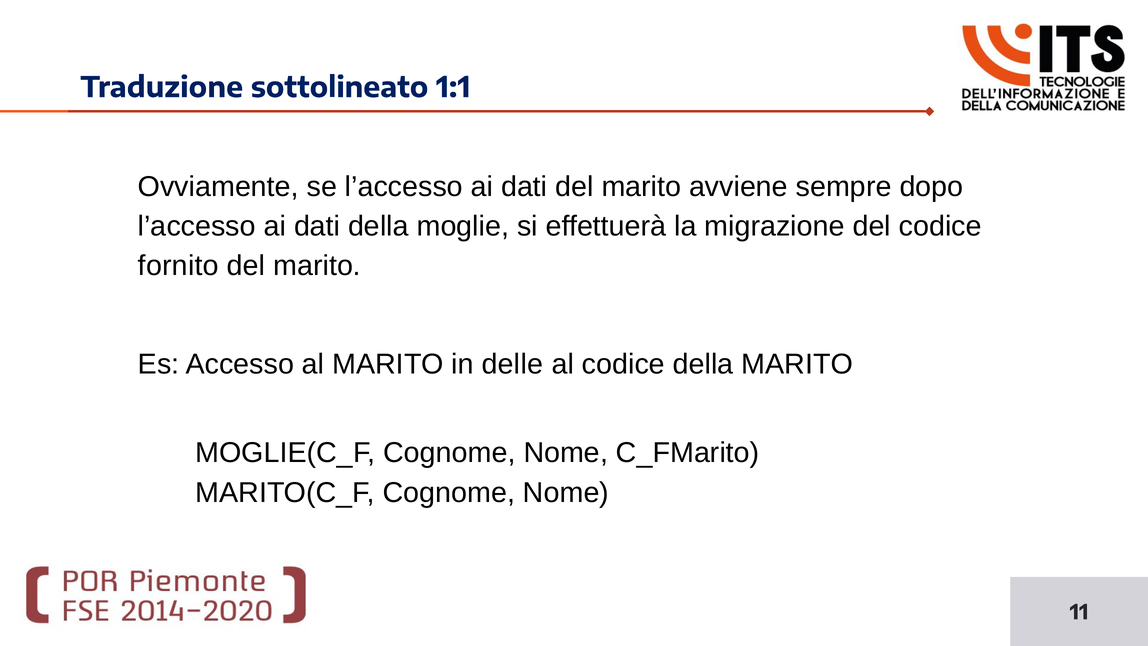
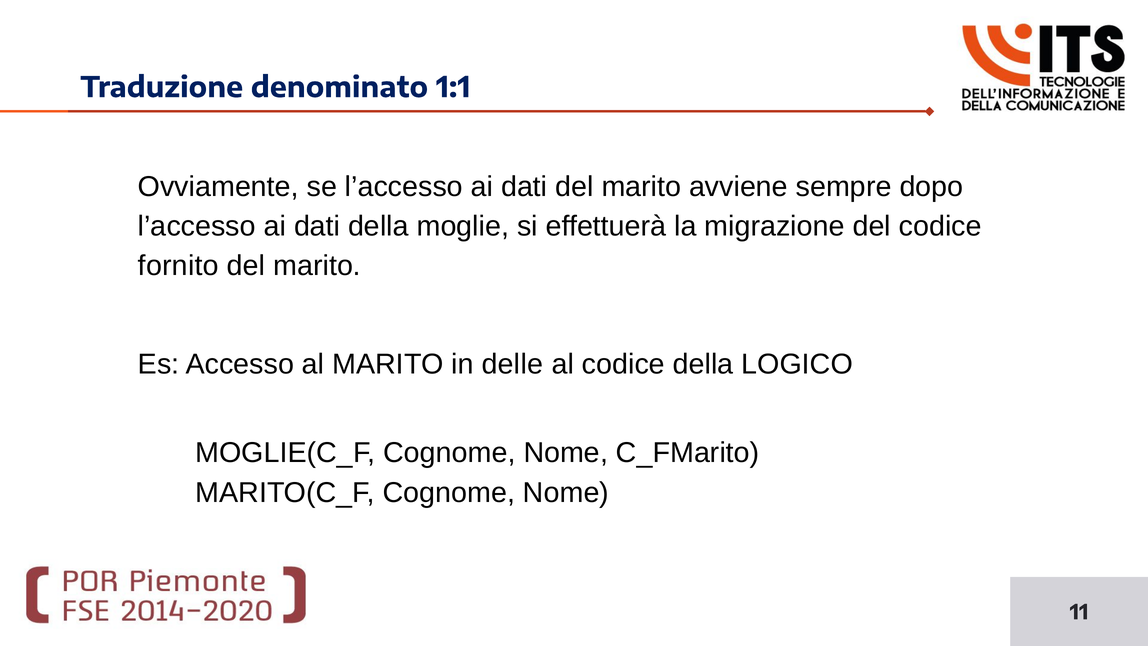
sottolineato: sottolineato -> denominato (339, 88)
della MARITO: MARITO -> LOGICO (797, 364)
